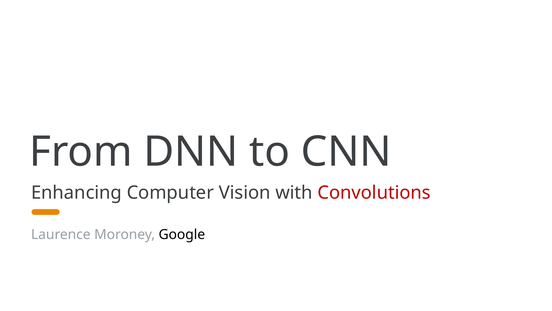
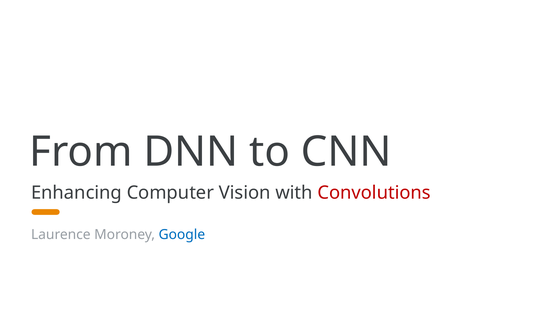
Google colour: black -> blue (182, 234)
